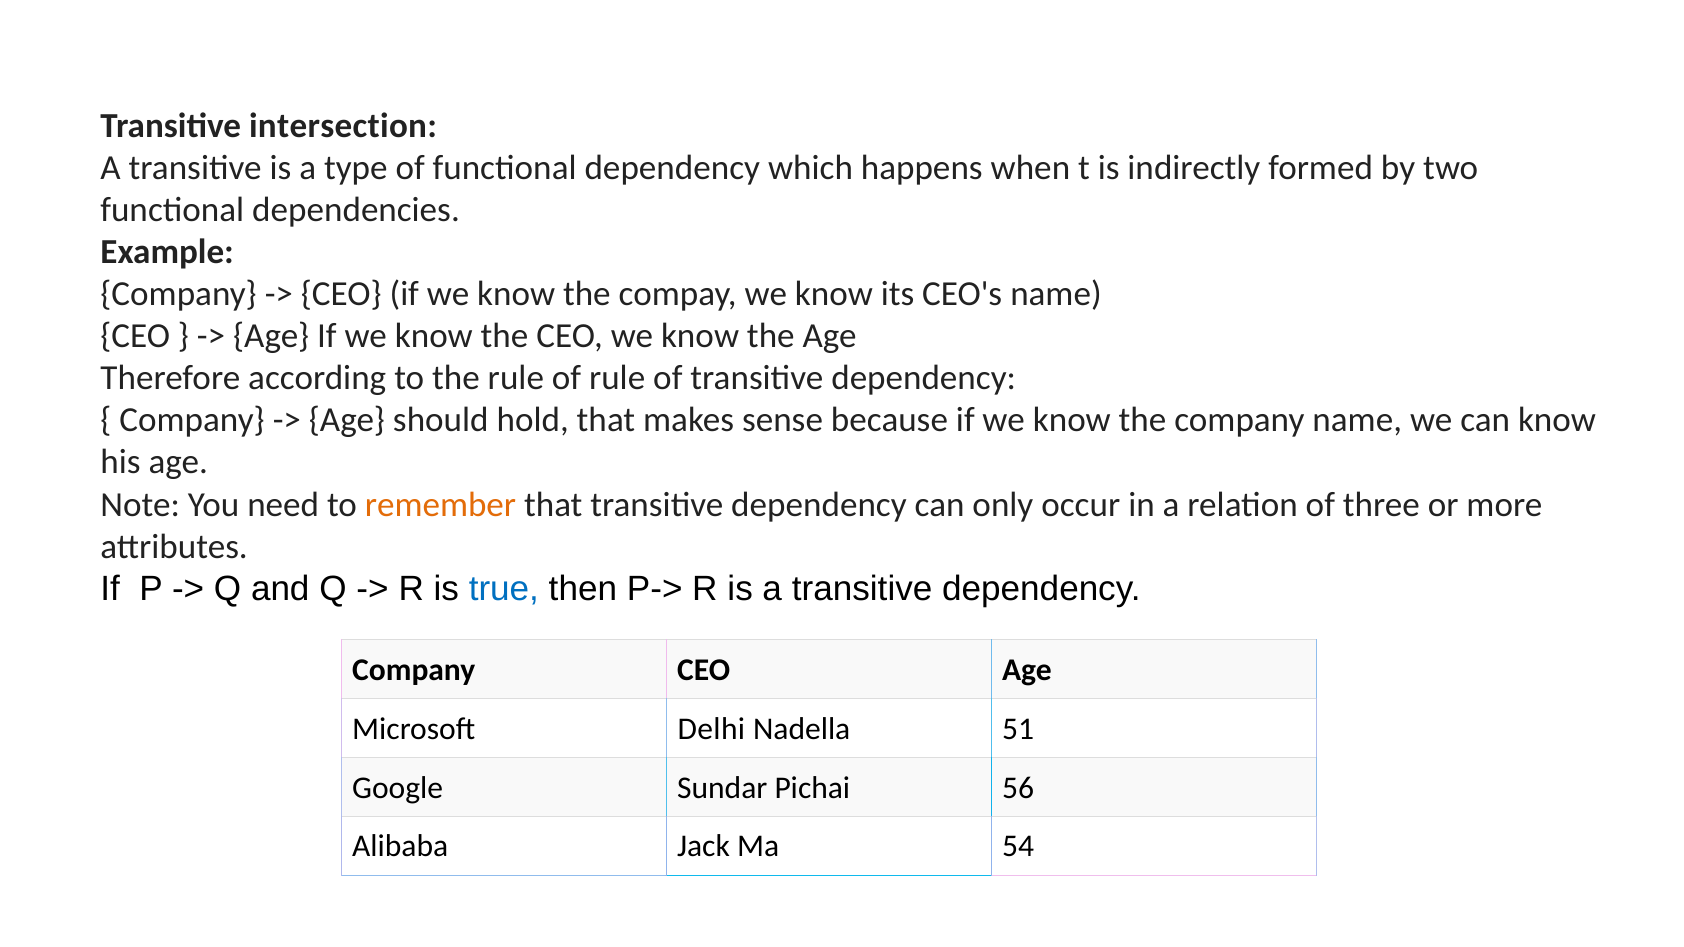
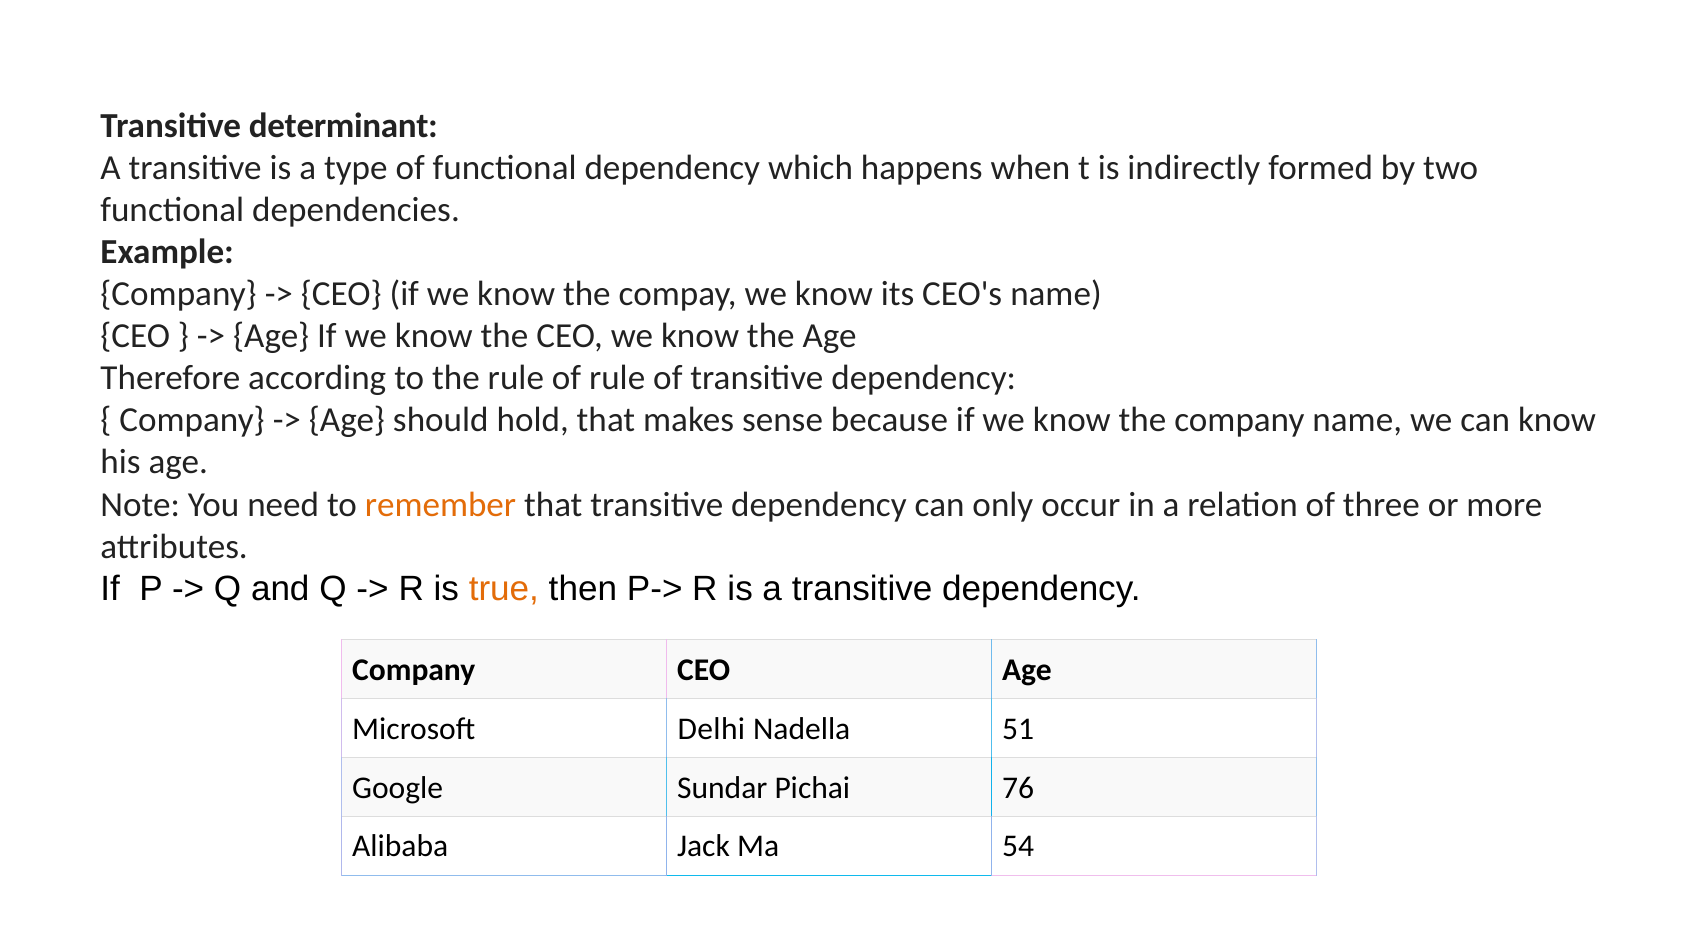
intersection: intersection -> determinant (343, 126)
true colour: blue -> orange (504, 589)
56: 56 -> 76 (1018, 788)
